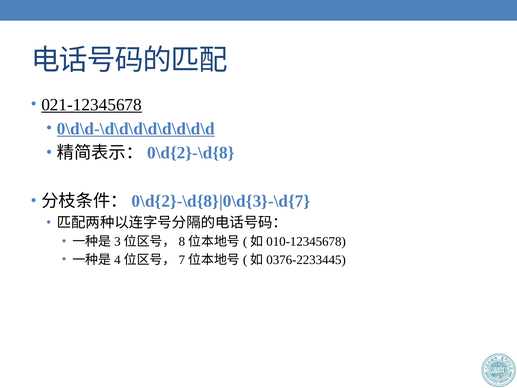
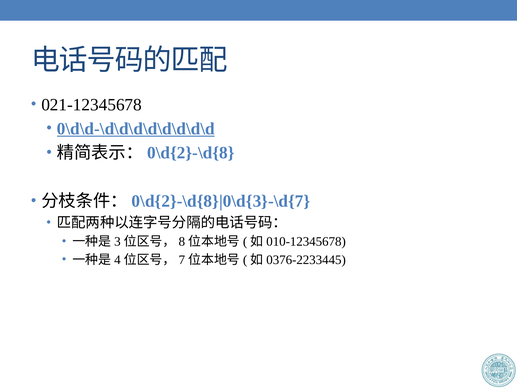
021-12345678 underline: present -> none (92, 105)
